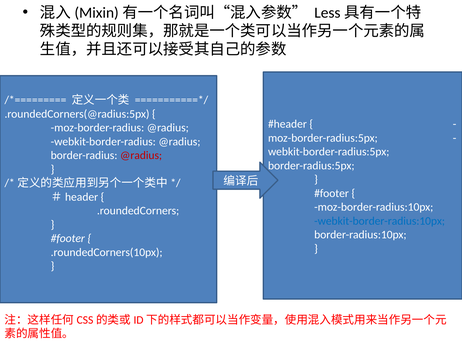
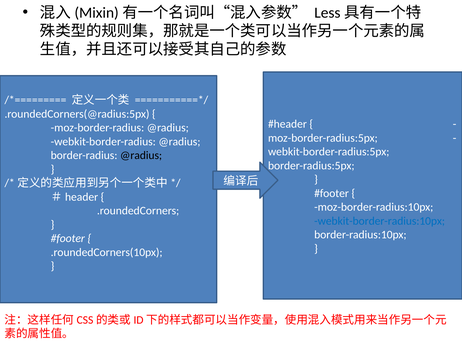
@radius colour: red -> black (141, 156)
